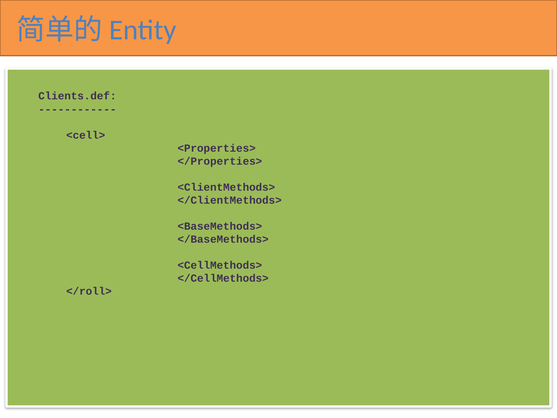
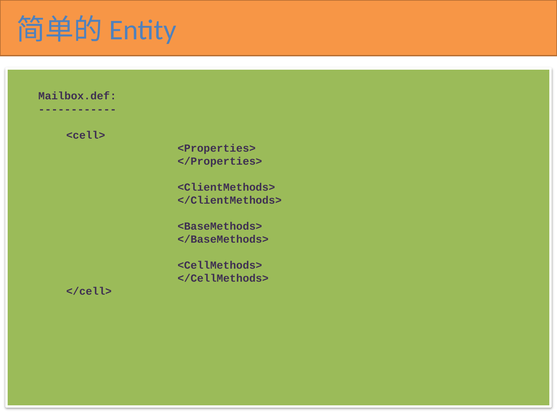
Clients.def: Clients.def -> Mailbox.def (77, 96)
</roll>: </roll> -> </cell> (89, 291)
